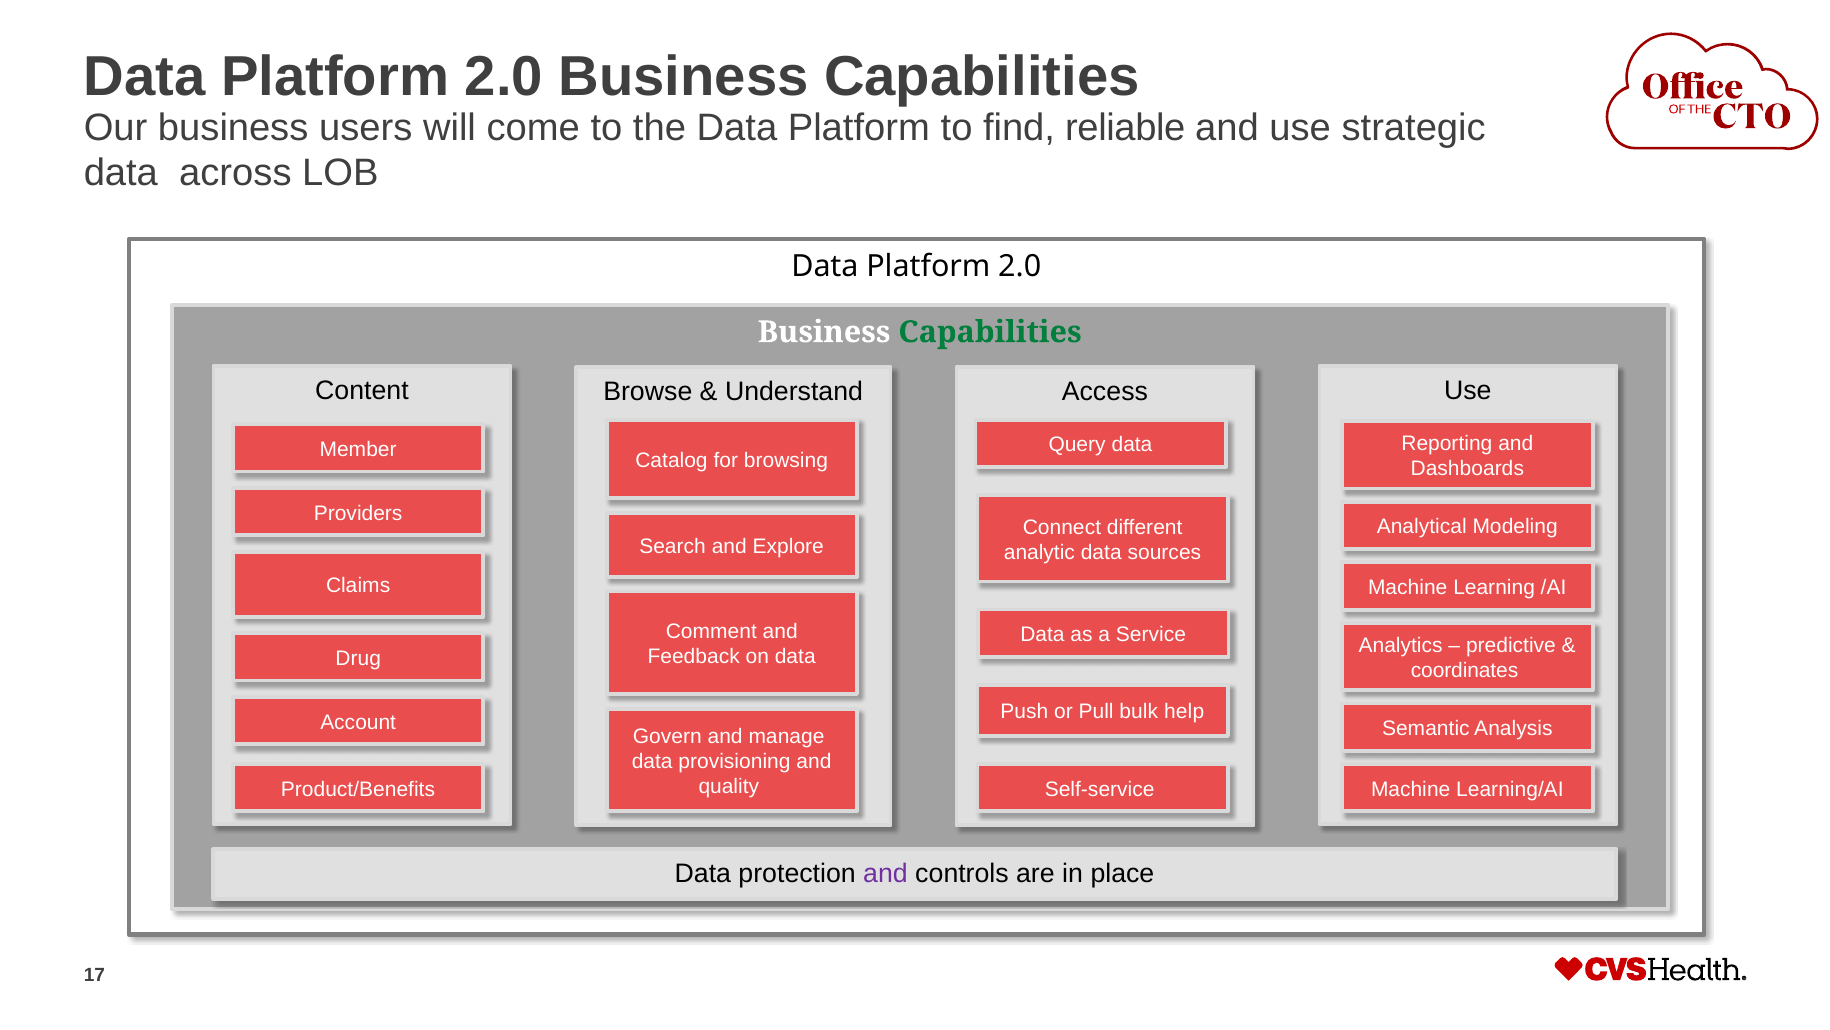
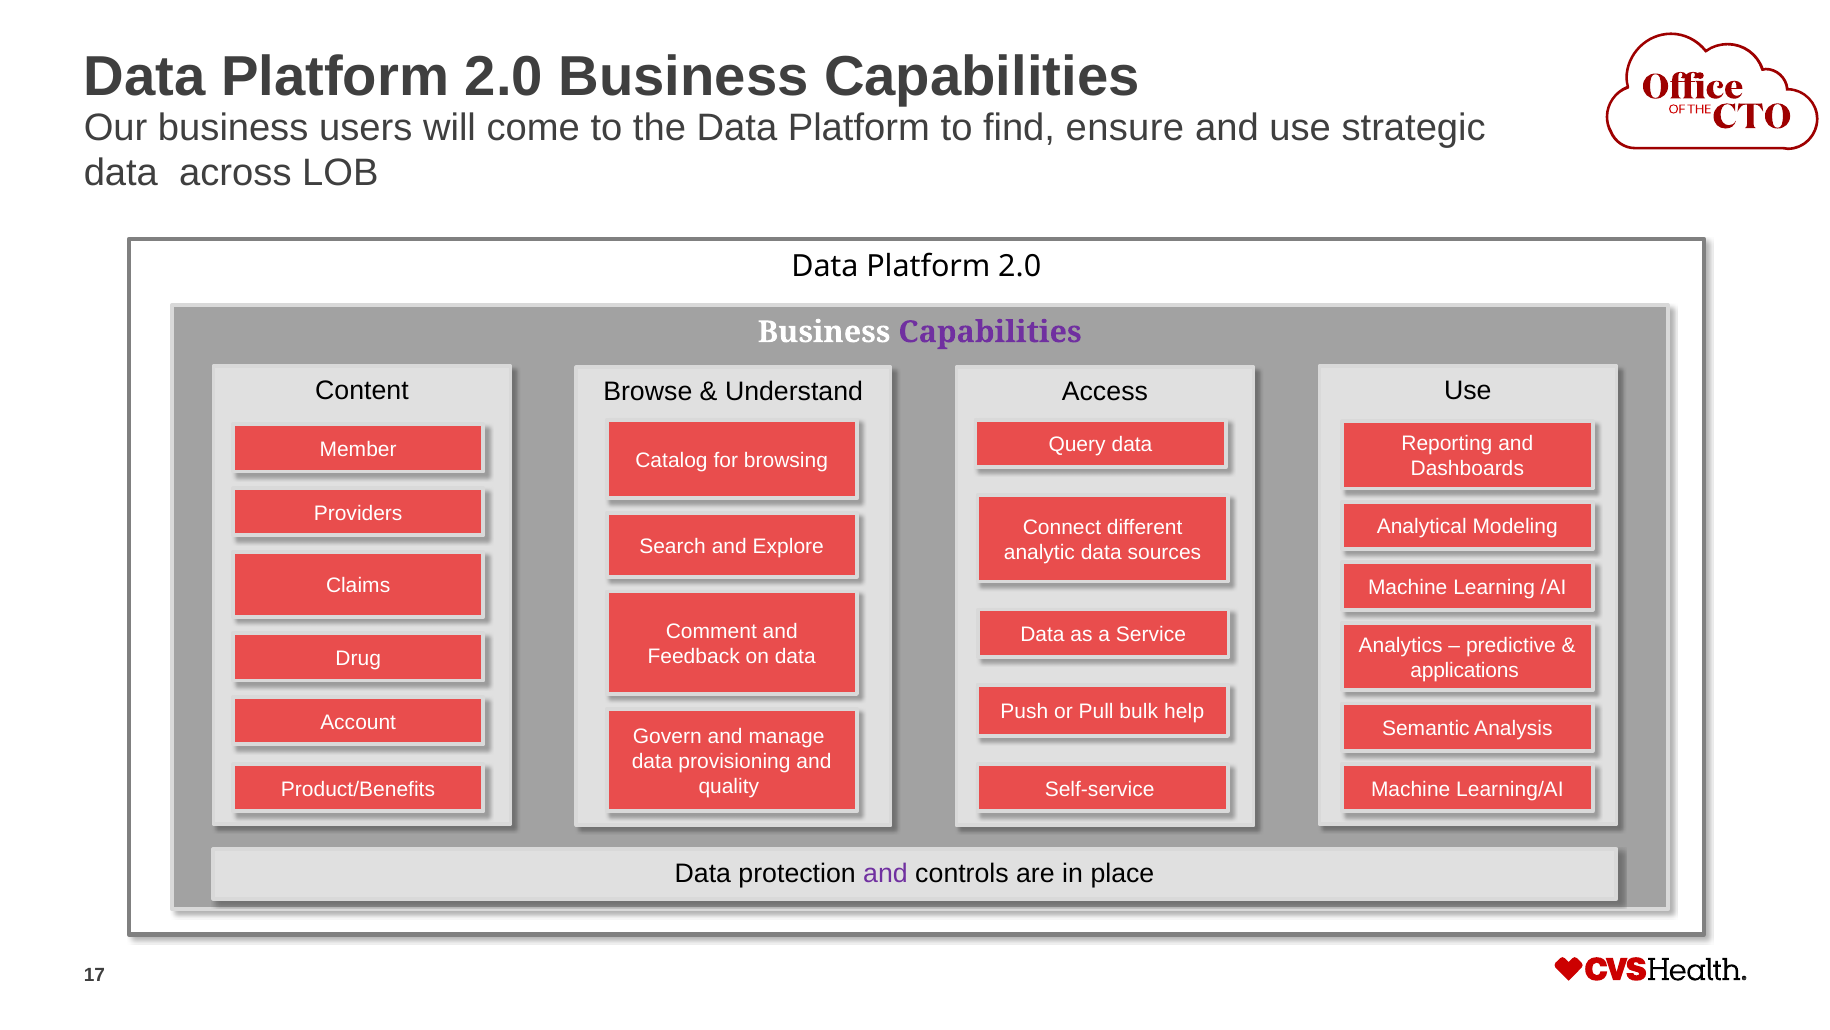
reliable: reliable -> ensure (1125, 128)
Capabilities colour: green -> purple (990, 332)
coordinates: coordinates -> applications (1465, 670)
